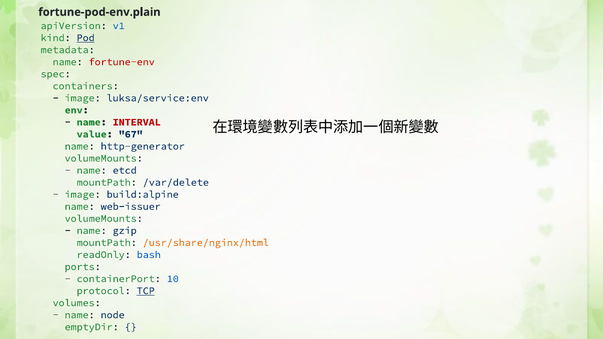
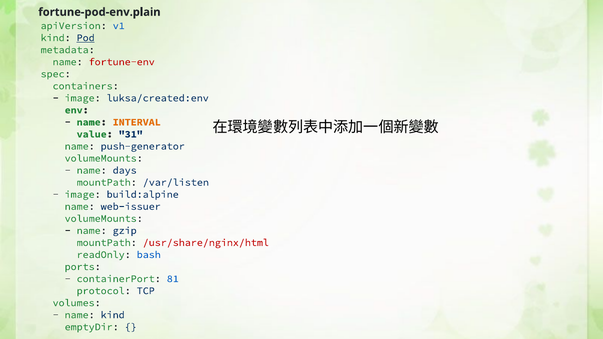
luksa/service:env: luksa/service:env -> luksa/created:env (158, 98)
INTERVAL colour: red -> orange (137, 122)
67: 67 -> 31 (131, 134)
http-generator: http-generator -> push-generator (143, 146)
etcd: etcd -> days (125, 170)
/var/delete: /var/delete -> /var/listen (176, 182)
/usr/share/nginx/html colour: orange -> red (206, 243)
10: 10 -> 81 (173, 279)
TCP underline: present -> none (146, 291)
name node: node -> kind (113, 315)
